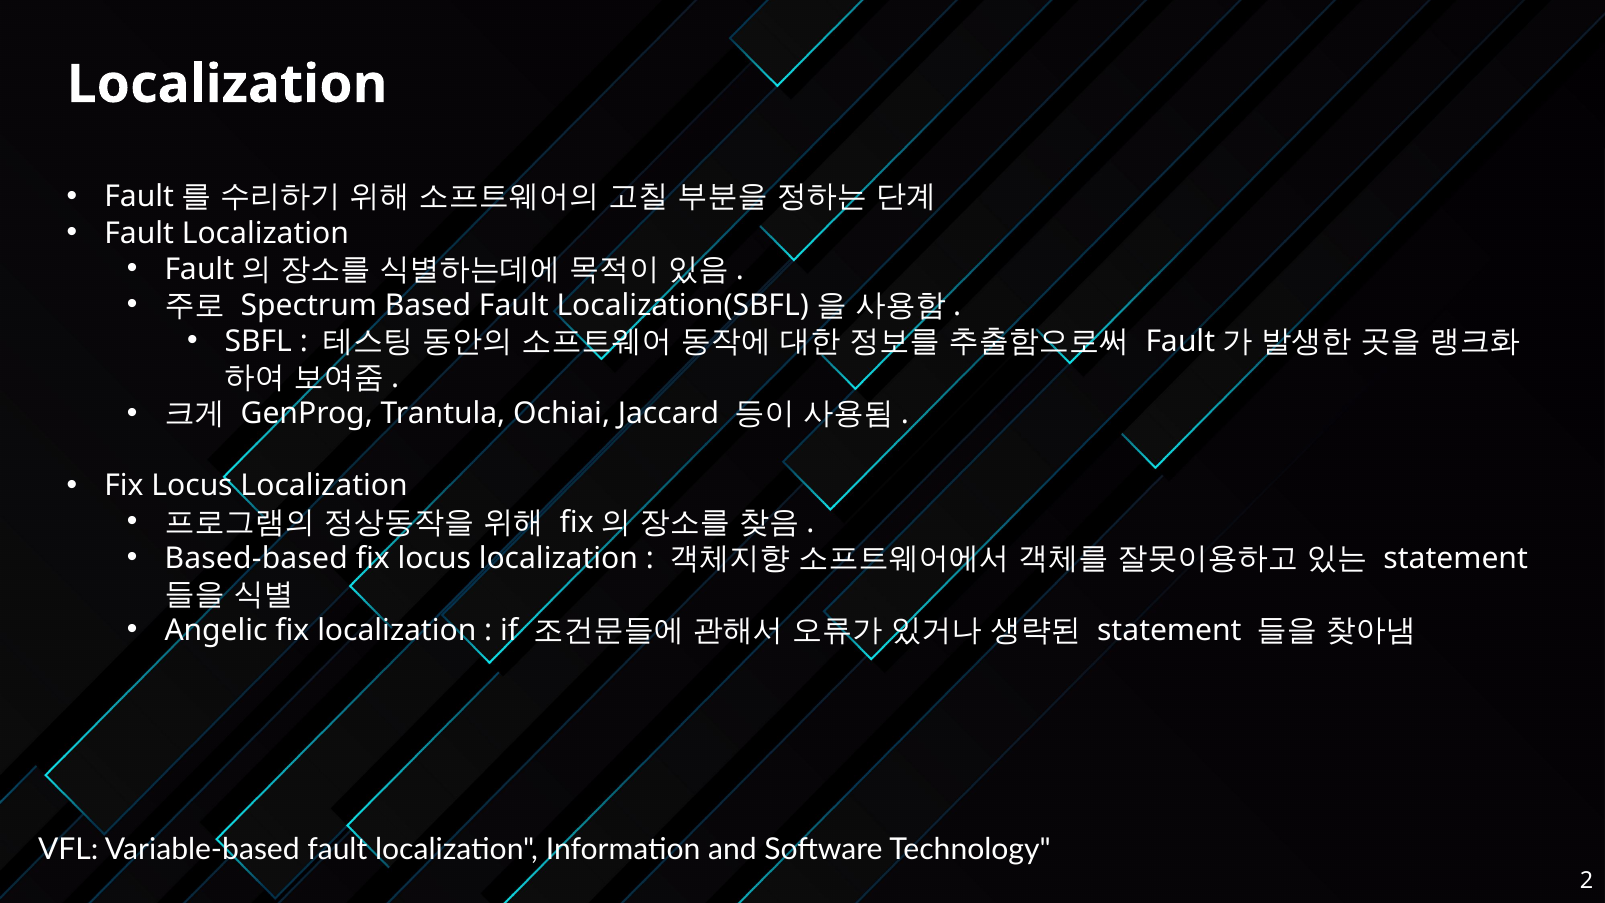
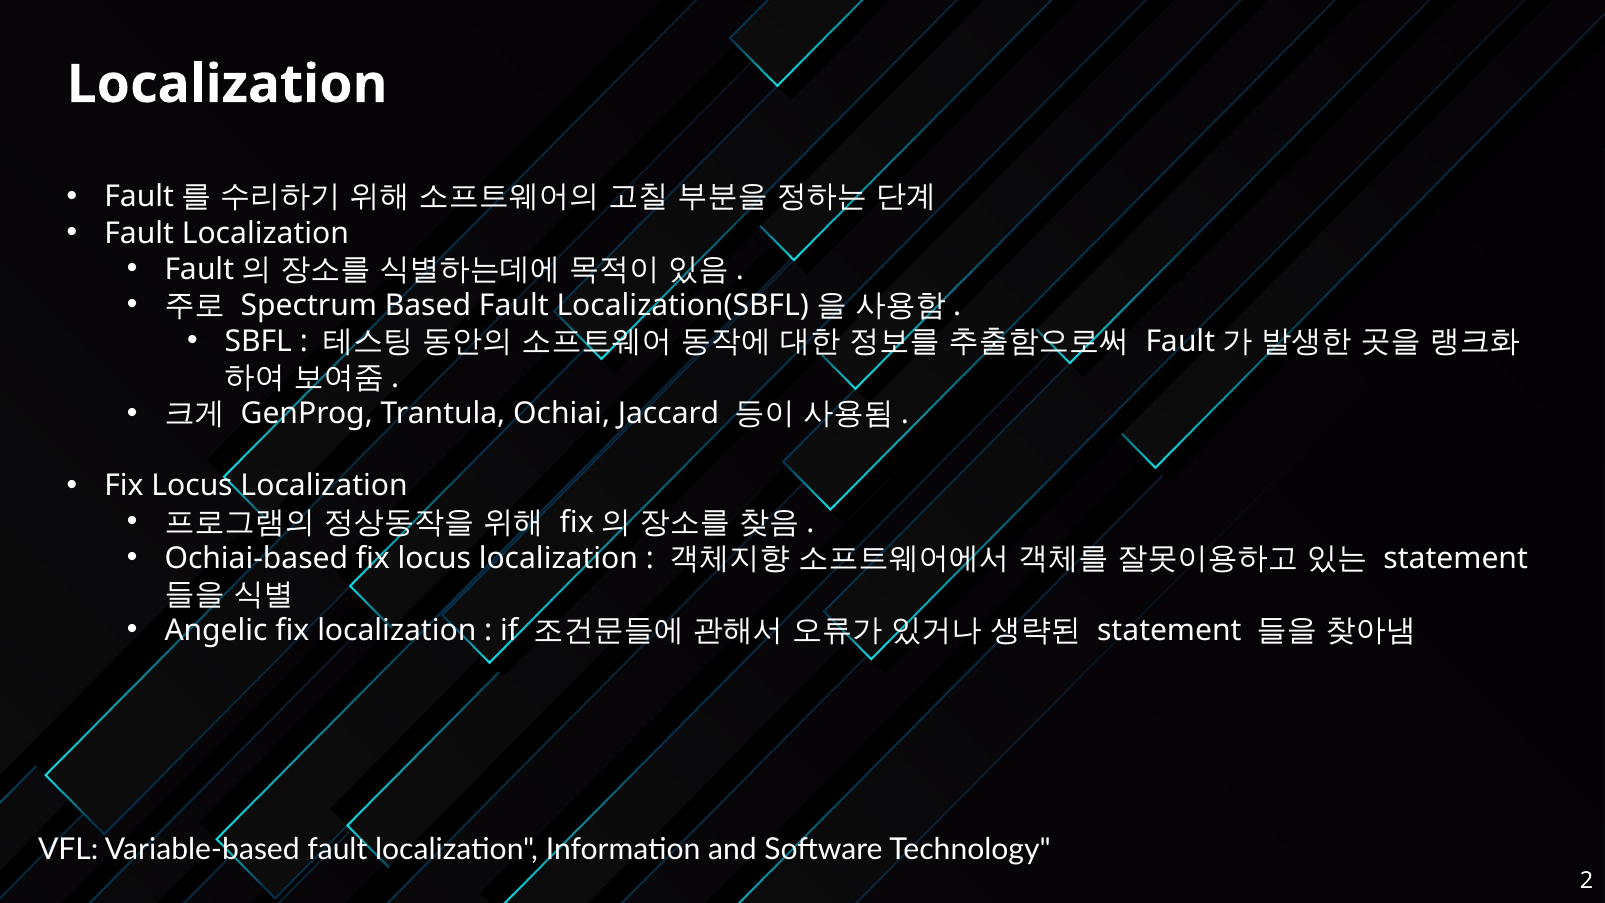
Based-based: Based-based -> Ochiai-based (256, 558)
